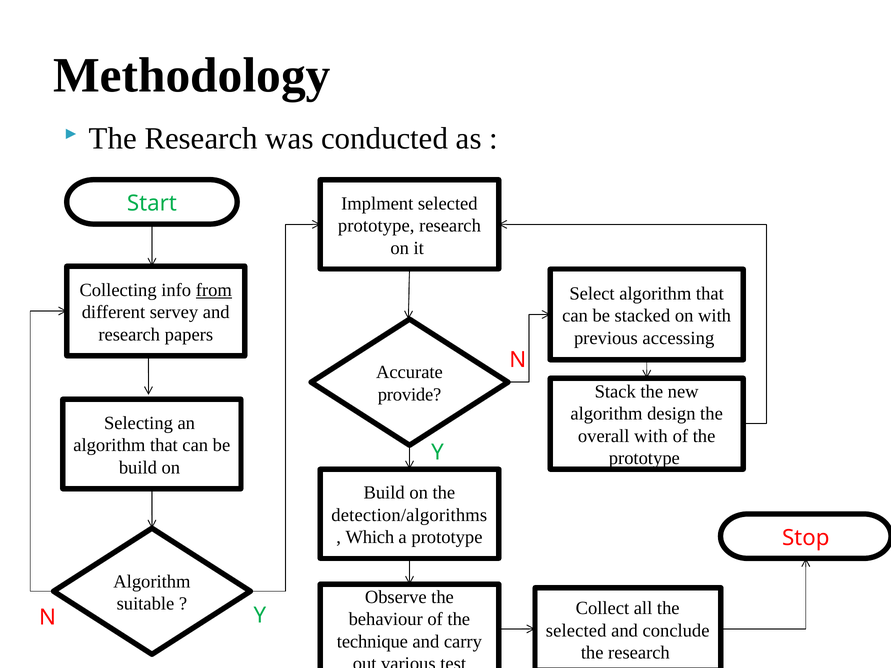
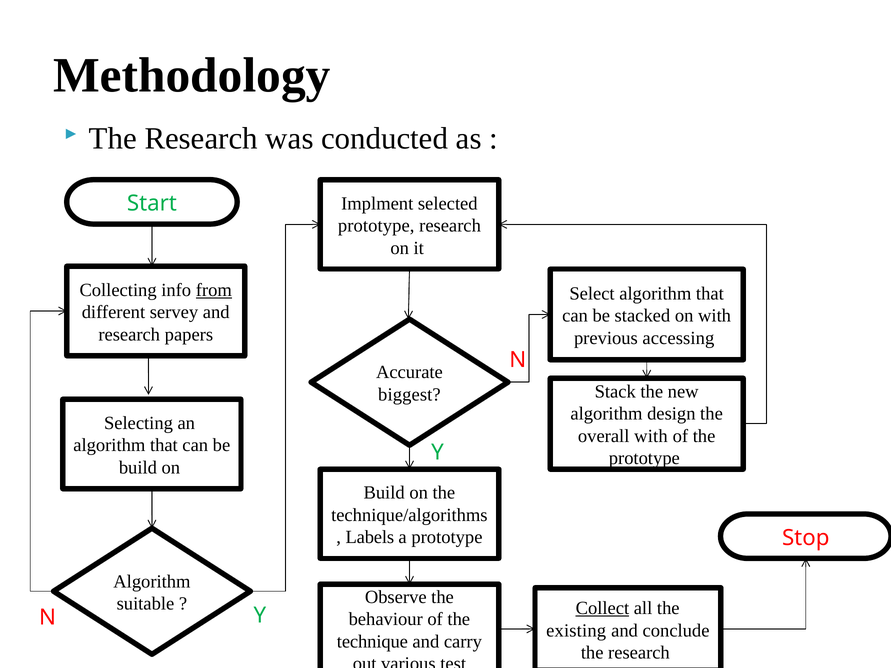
provide: provide -> biggest (409, 395)
detection/algorithms: detection/algorithms -> technique/algorithms (409, 515)
Which: Which -> Labels (370, 538)
Collect underline: none -> present (602, 608)
selected: selected -> existing (576, 631)
